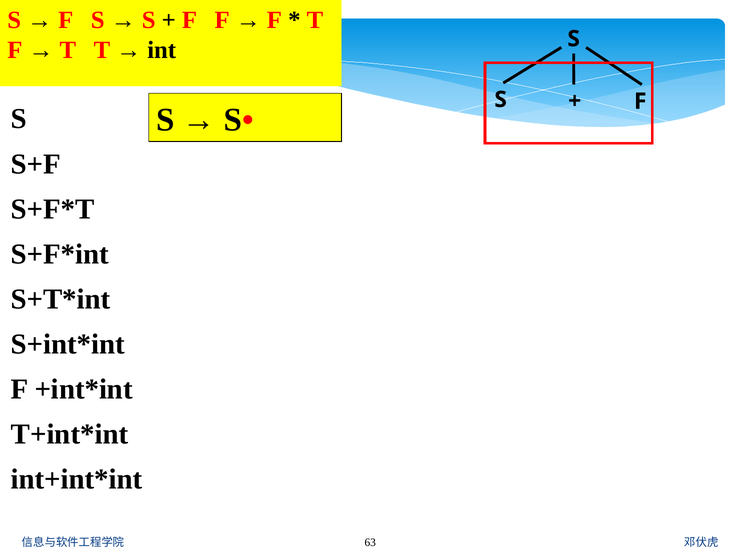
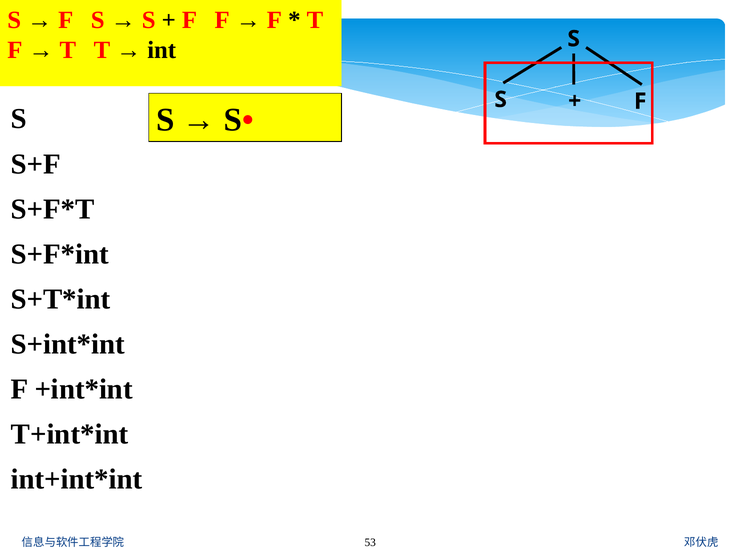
63: 63 -> 53 (370, 543)
